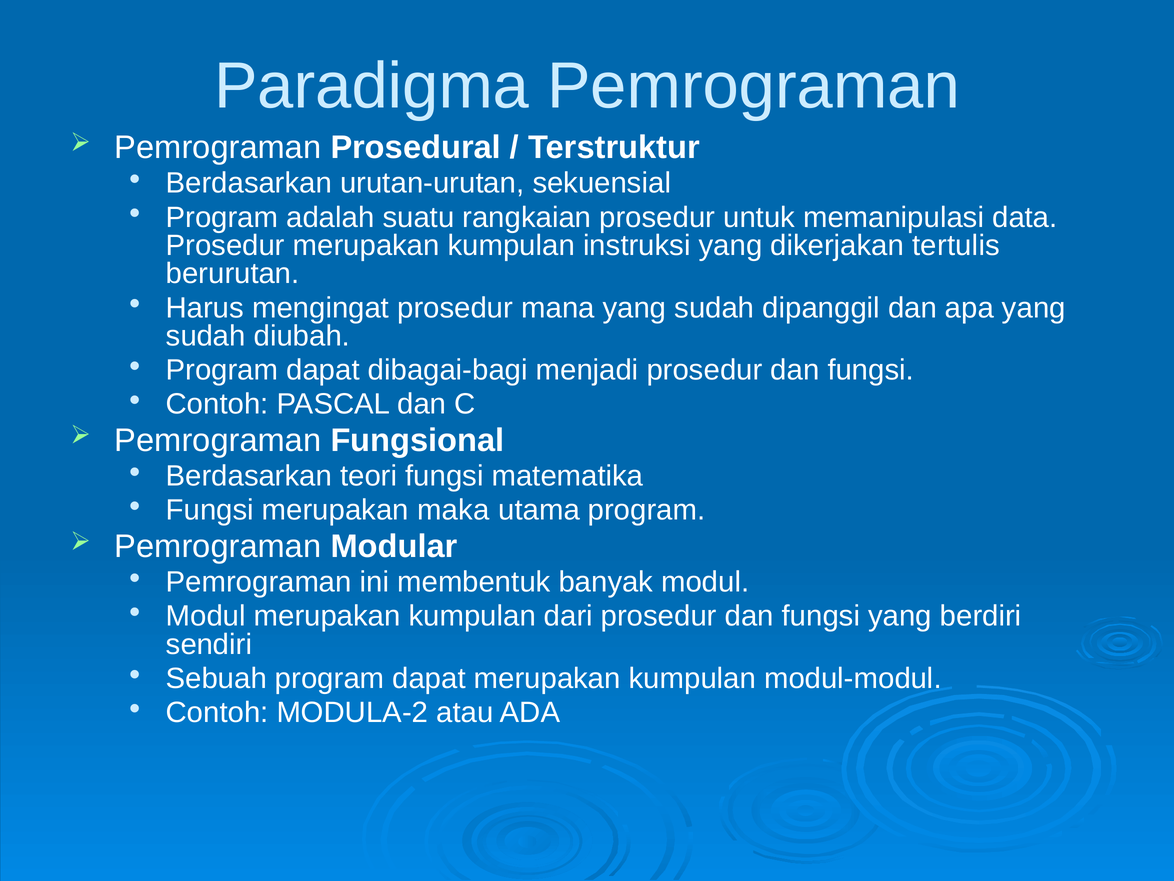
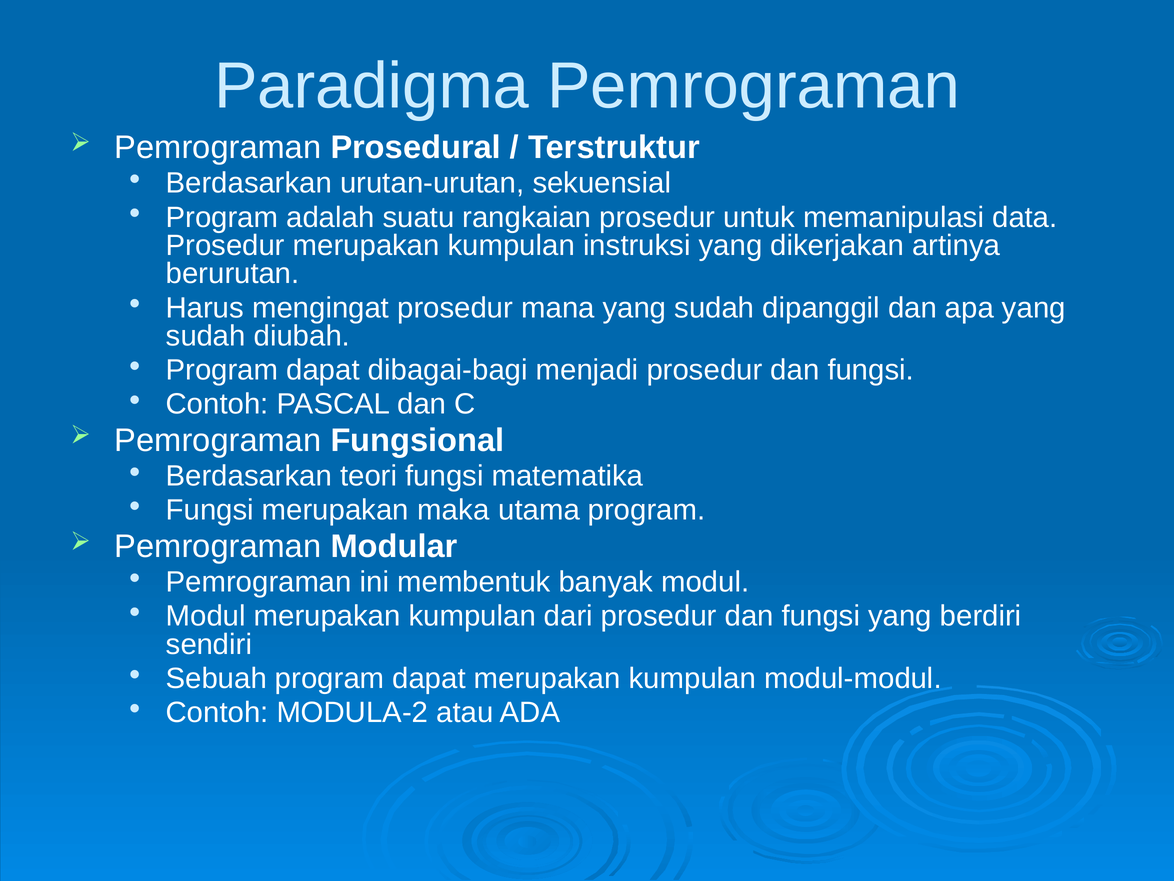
tertulis: tertulis -> artinya (956, 245)
